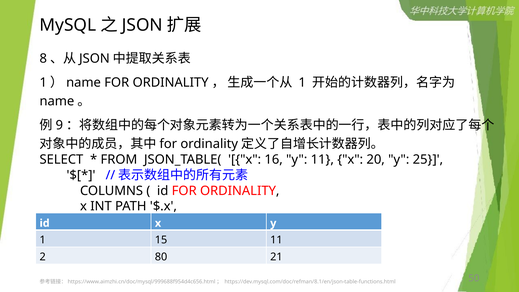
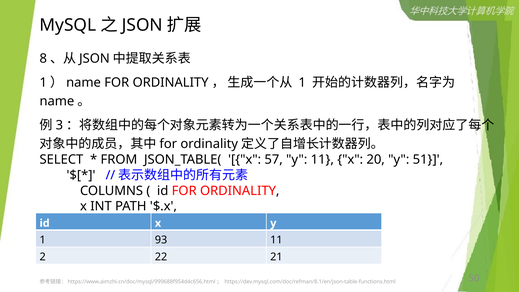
9: 9 -> 3 (59, 125)
16: 16 -> 57 (274, 160)
25: 25 -> 51 (428, 160)
15: 15 -> 93 (161, 240)
80: 80 -> 22 (161, 257)
